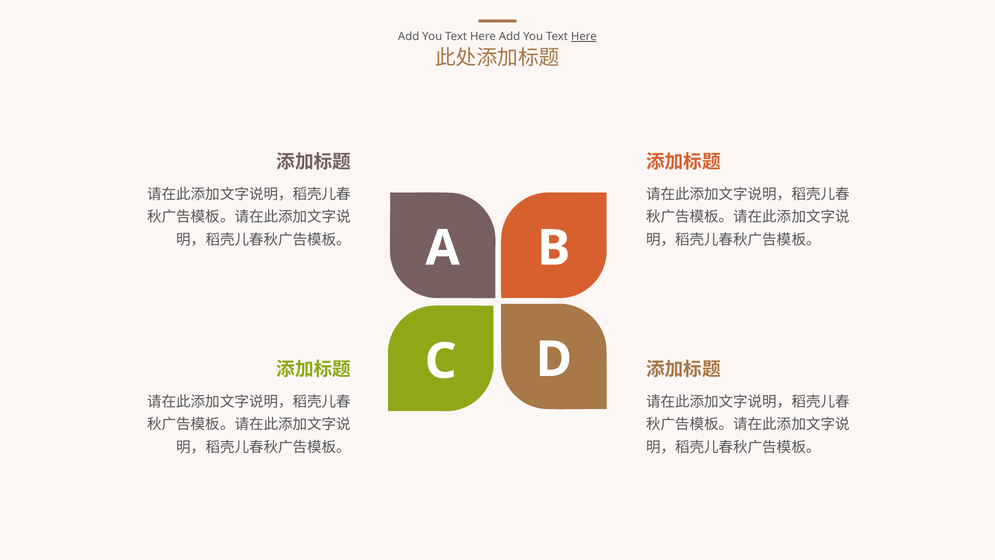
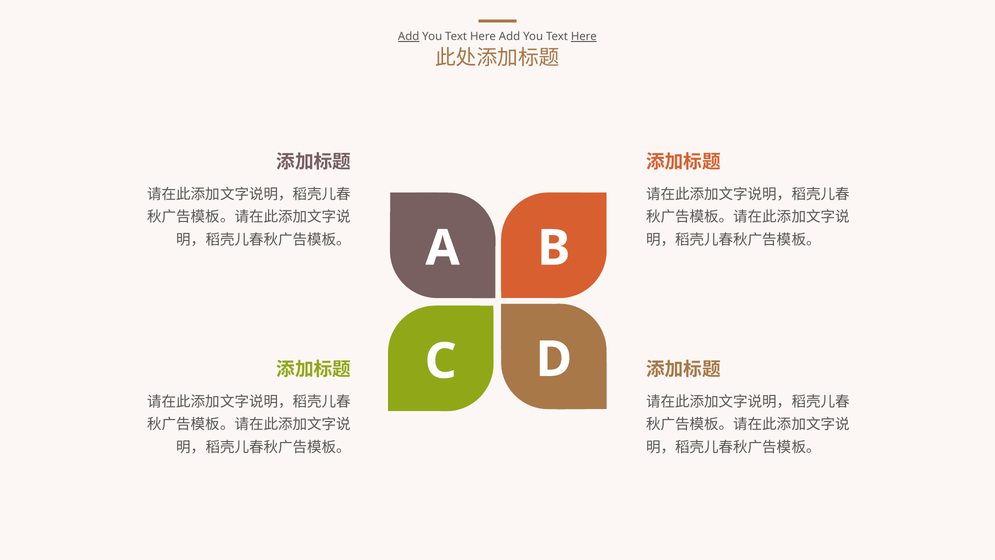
Add underline: none -> present (409, 37)
